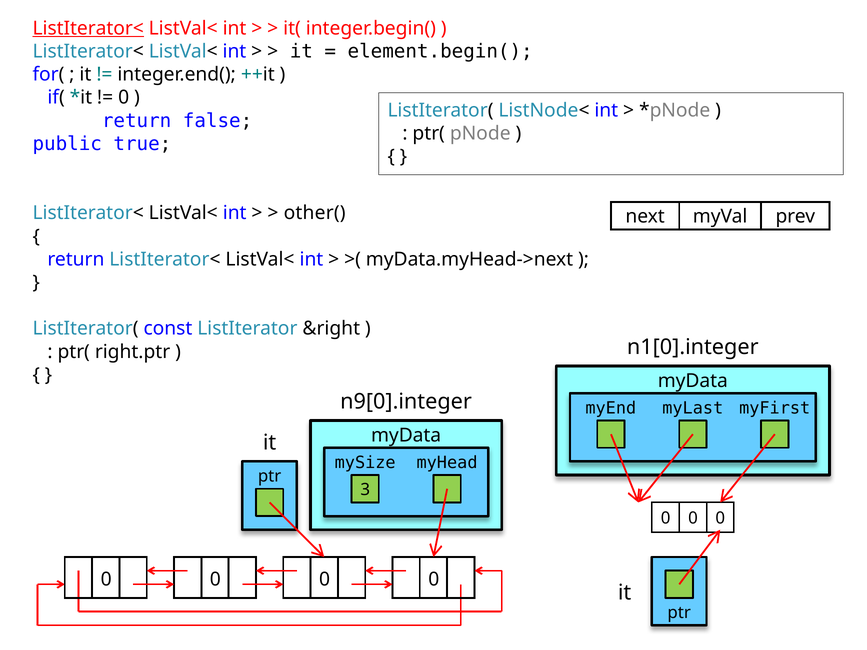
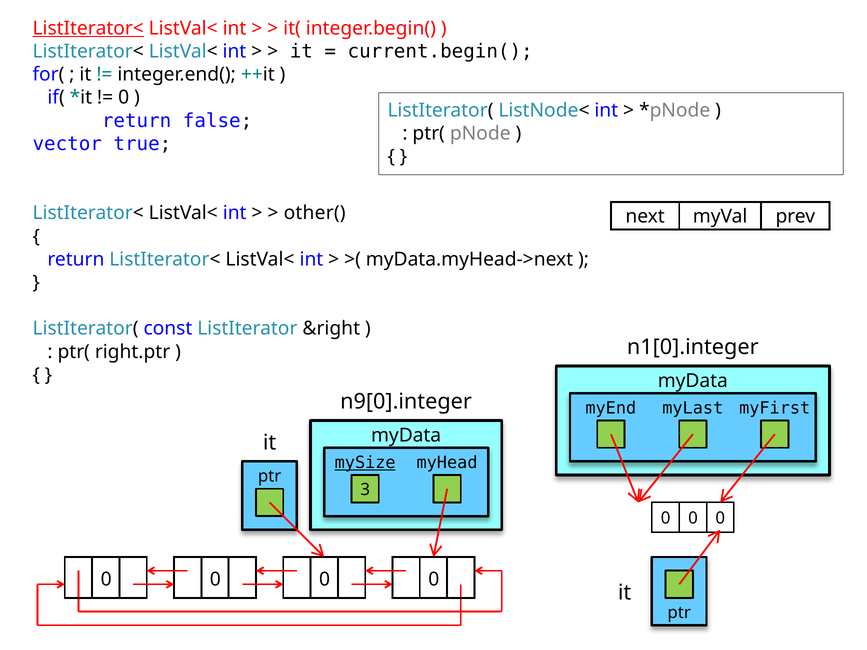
element.begin(: element.begin( -> current.begin( (440, 51)
public: public -> vector (67, 144)
mySize underline: none -> present (365, 463)
